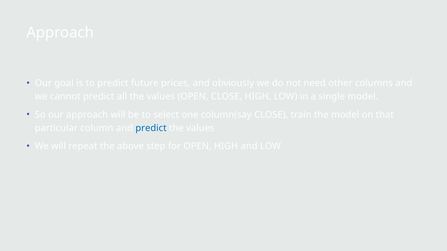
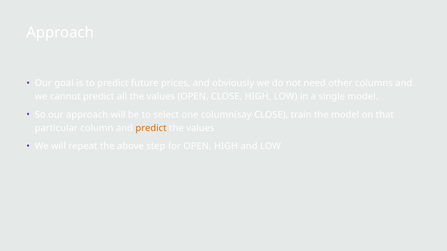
predict colour: blue -> orange (151, 128)
